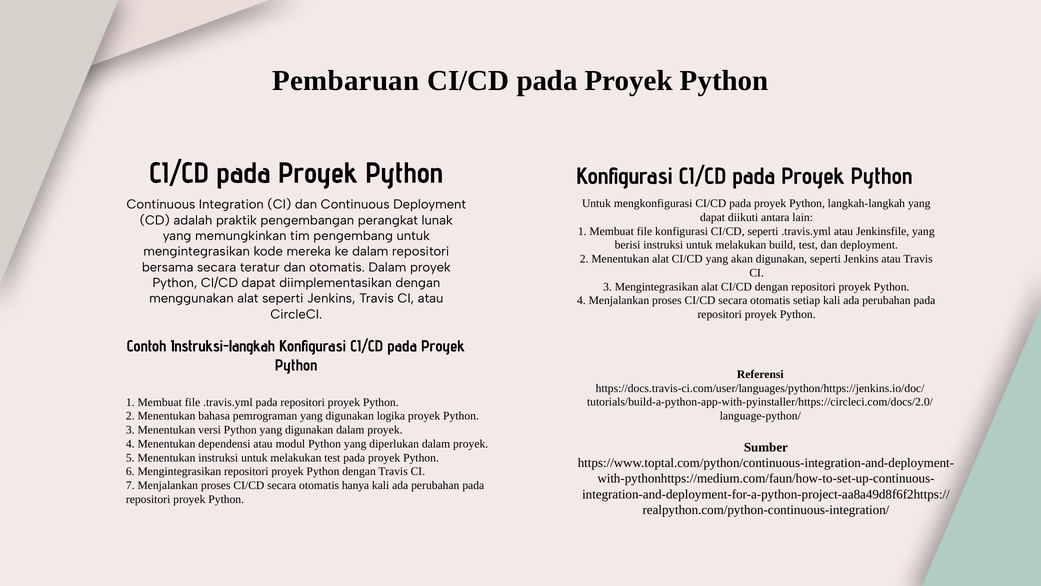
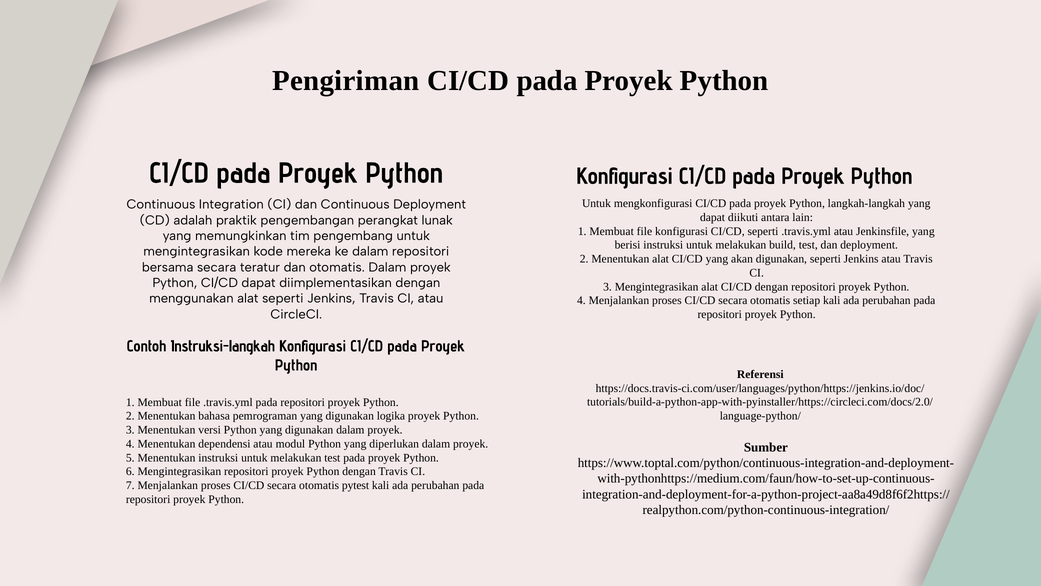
Pembaruan: Pembaruan -> Pengiriman (346, 80)
hanya: hanya -> pytest (356, 485)
